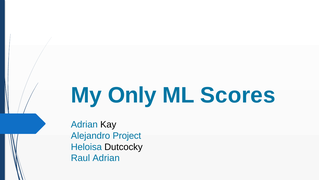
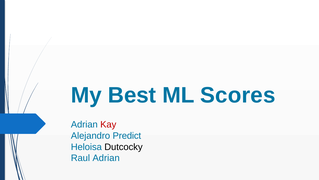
Only: Only -> Best (132, 95)
Kay colour: black -> red (108, 124)
Project: Project -> Predict (127, 135)
